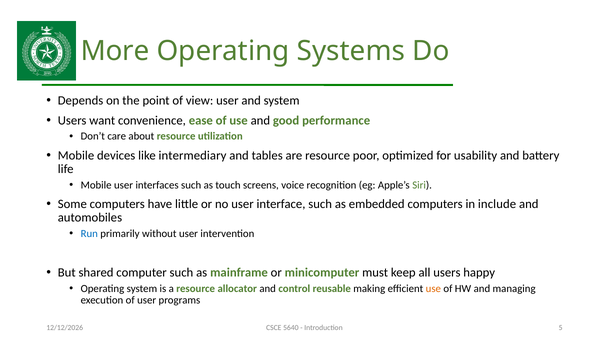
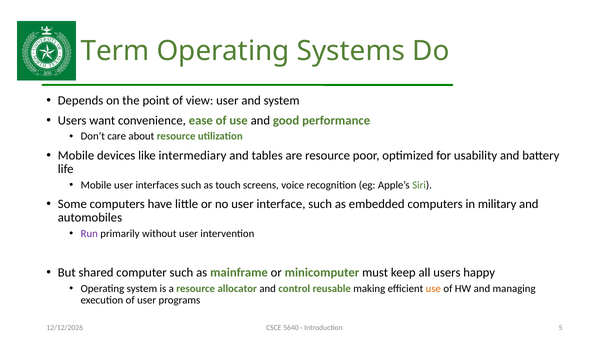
More: More -> Term (115, 51)
include: include -> military (497, 204)
Run colour: blue -> purple (89, 233)
